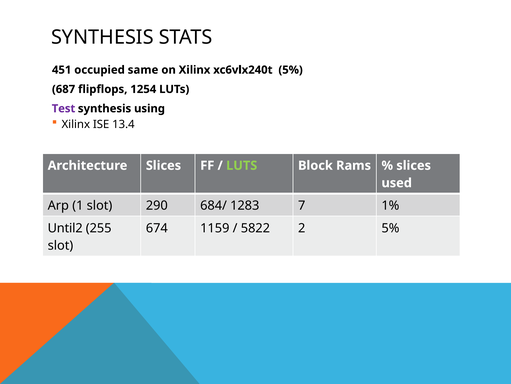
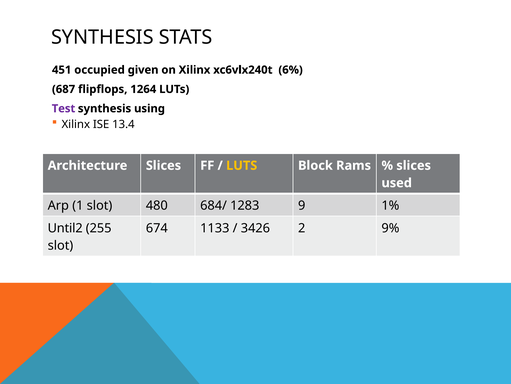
same: same -> given (143, 70)
xc6vlx240t 5%: 5% -> 6% (291, 70)
1254: 1254 -> 1264 (143, 89)
LUTS colour: light green -> yellow (242, 165)
290: 290 -> 480 (157, 205)
7: 7 -> 9 (302, 205)
1159: 1159 -> 1133 (215, 228)
5822: 5822 -> 3426 (255, 228)
2 5%: 5% -> 9% (390, 228)
